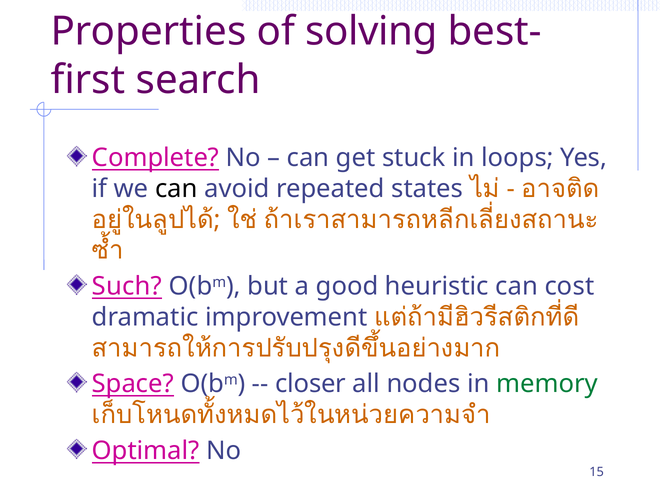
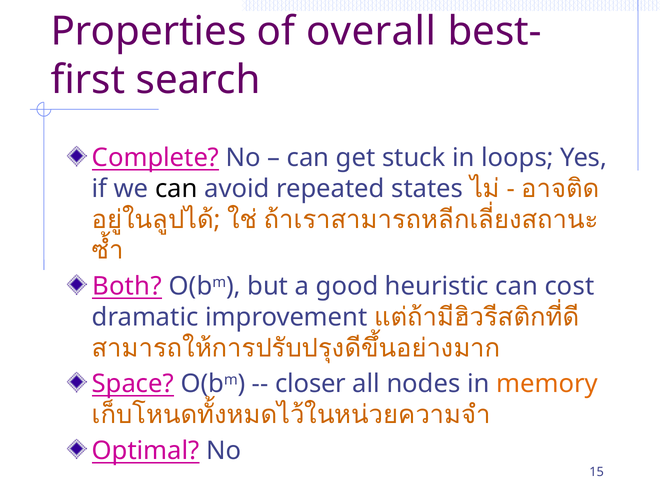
solving: solving -> overall (371, 31)
Such: Such -> Both (127, 286)
memory colour: green -> orange (547, 384)
